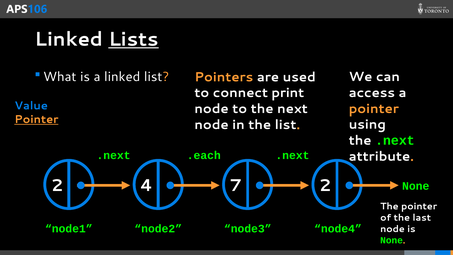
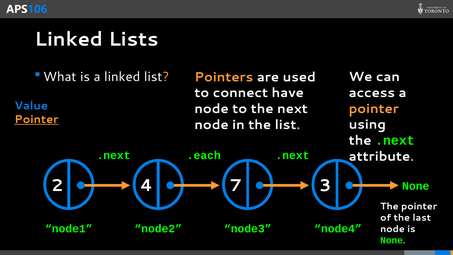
Lists underline: present -> none (134, 39)
print: print -> have (288, 93)
7 2: 2 -> 3 (325, 185)
